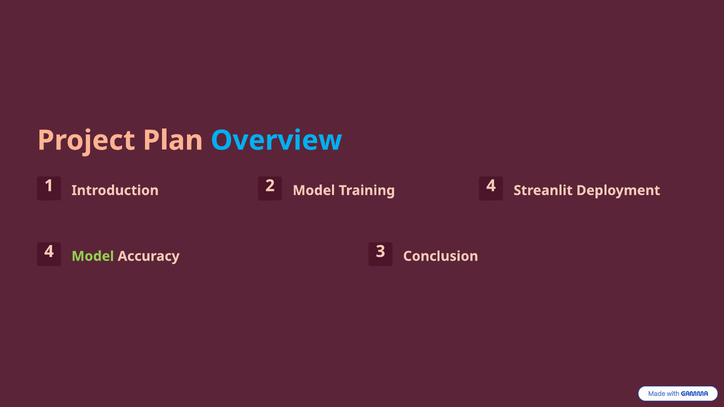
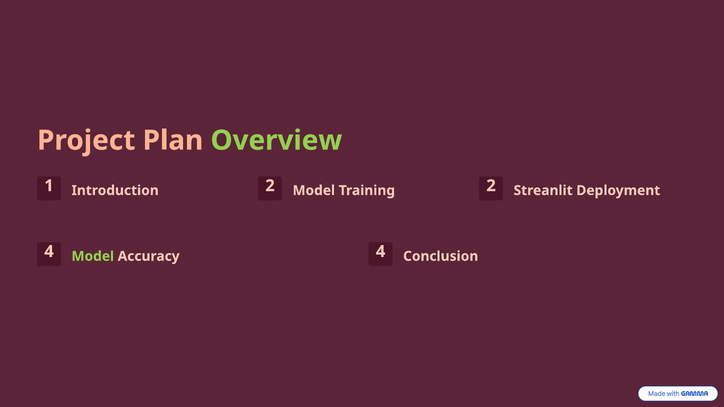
Overview colour: light blue -> light green (276, 141)
Training 4: 4 -> 2 (491, 186)
Accuracy 3: 3 -> 4 (381, 252)
